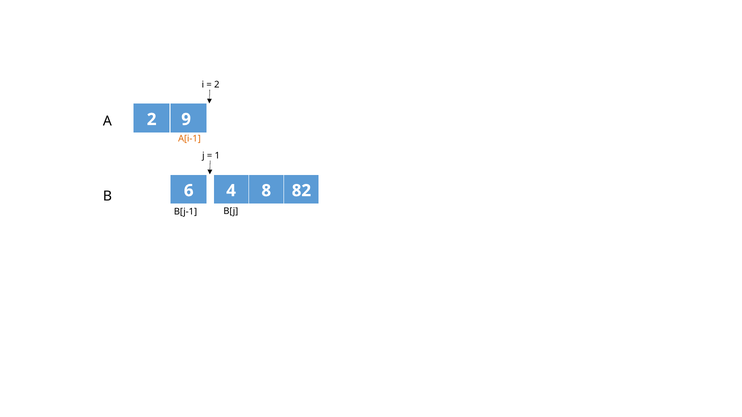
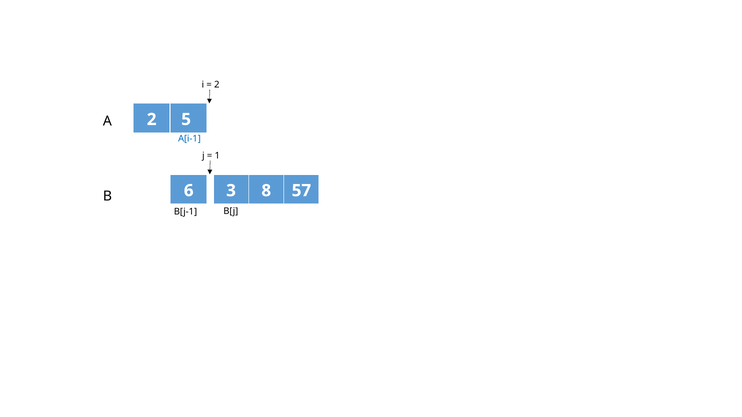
9: 9 -> 5 (186, 120)
A[i-1 colour: orange -> blue (189, 139)
4: 4 -> 3 (231, 191)
82: 82 -> 57 (301, 191)
